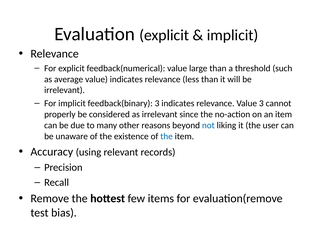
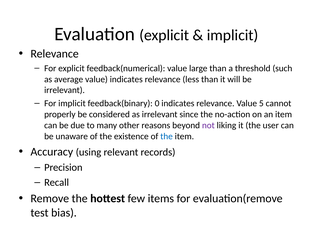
feedback(binary 3: 3 -> 0 (157, 103)
Value 3: 3 -> 5 (261, 103)
not colour: blue -> purple (208, 125)
